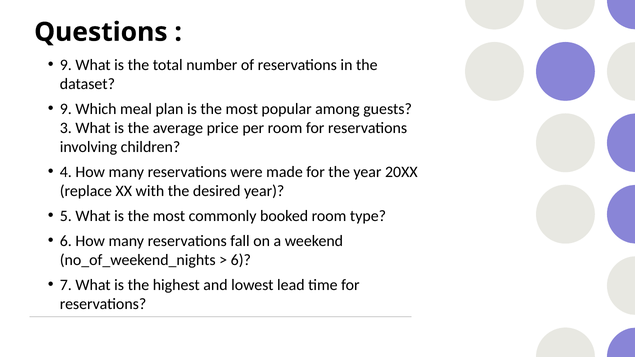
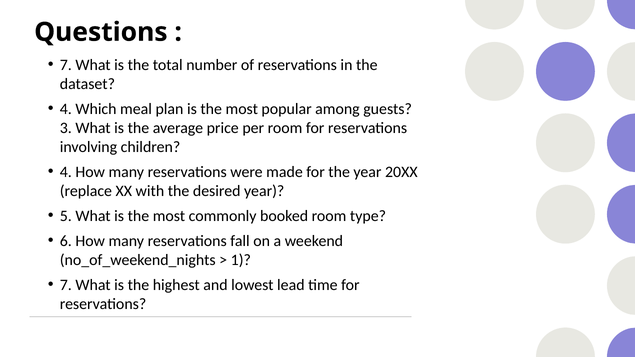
9: 9 -> 7 (66, 65)
9: 9 -> 4 (66, 109)
6: 6 -> 1 (241, 260)
